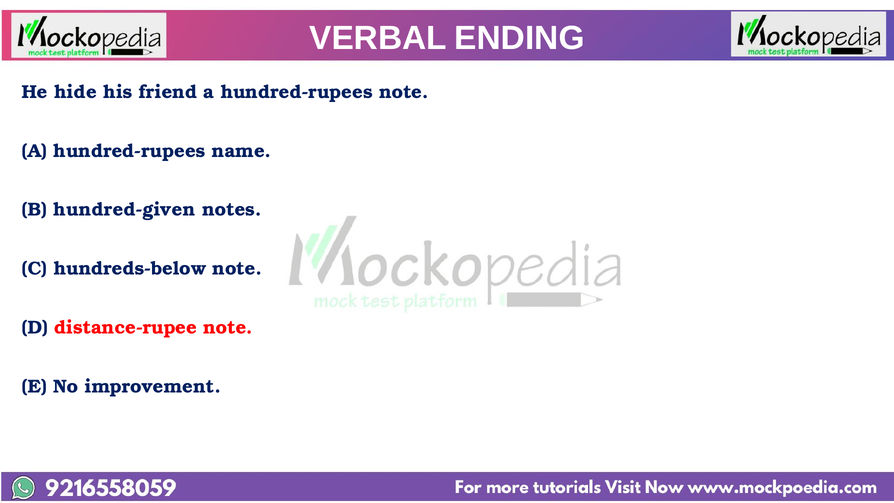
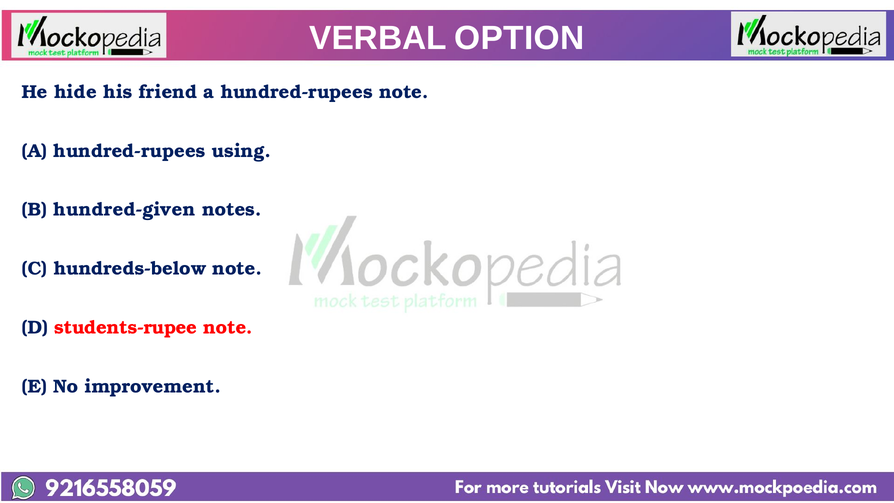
ENDING: ENDING -> OPTION (519, 38)
name: name -> using (241, 151)
distance-rupee: distance-rupee -> students-rupee (126, 328)
